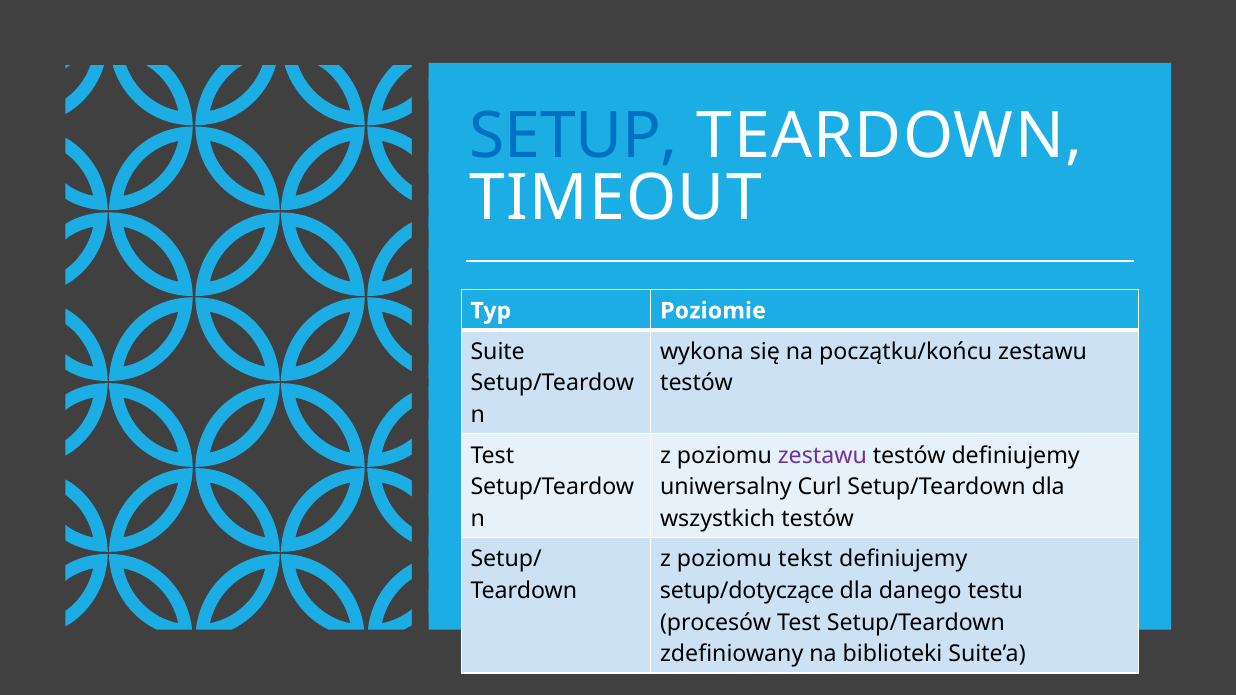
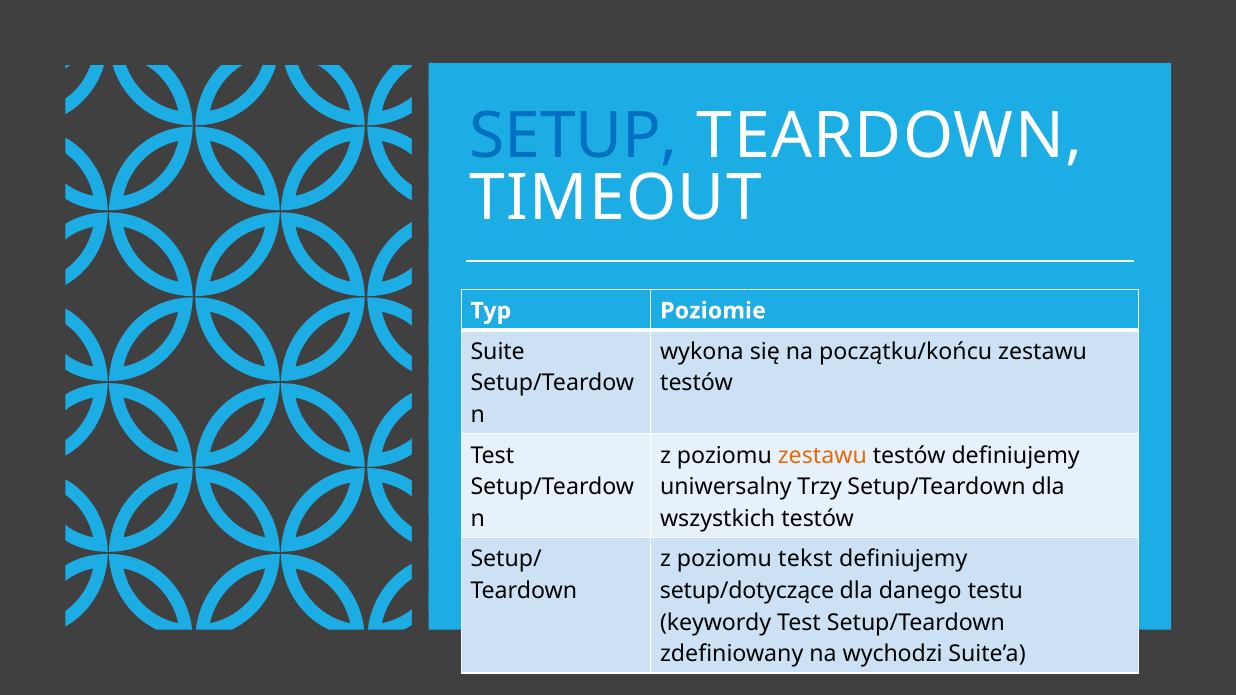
zestawu colour: purple -> orange (822, 456)
Curl: Curl -> Trzy (820, 487)
procesów: procesów -> keywordy (716, 623)
biblioteki: biblioteki -> wychodzi (893, 654)
